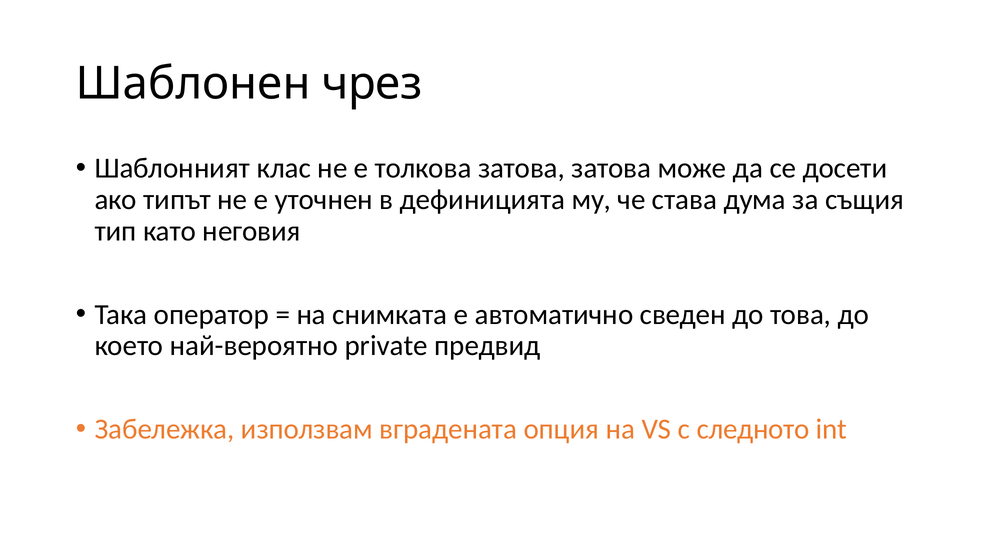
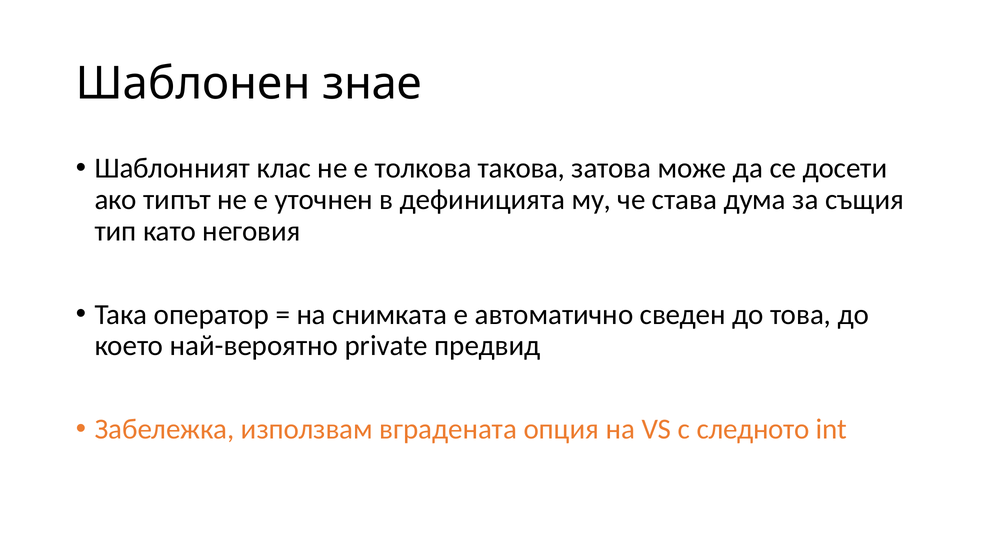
чрез: чрез -> знае (372, 84)
толкова затова: затова -> такова (522, 168)
